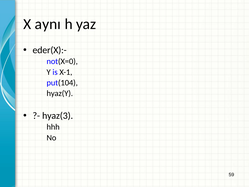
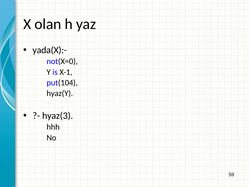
aynı: aynı -> olan (48, 24)
eder(X):-: eder(X):- -> yada(X):- (50, 50)
